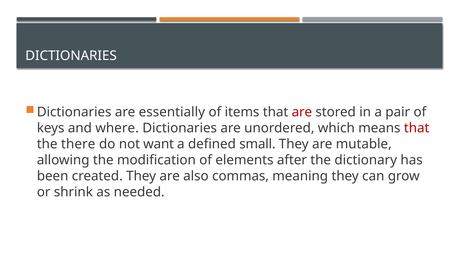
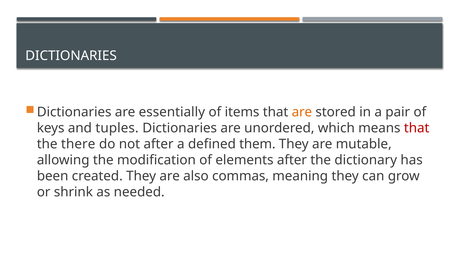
are colour: red -> orange (302, 112)
where: where -> tuples (117, 128)
not want: want -> after (159, 144)
small: small -> them (257, 144)
